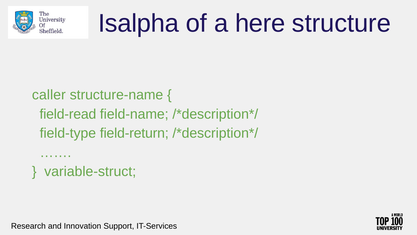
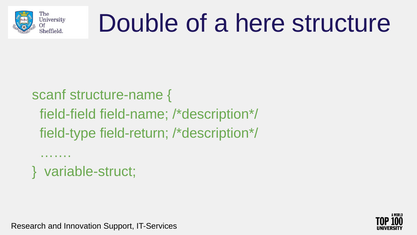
Isalpha: Isalpha -> Double (138, 23)
caller: caller -> scanf (49, 95)
field-read: field-read -> field-field (68, 114)
